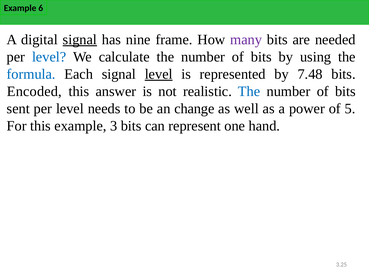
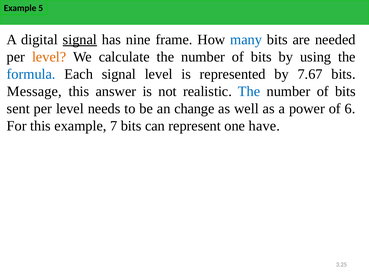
6: 6 -> 5 (41, 8)
many colour: purple -> blue (246, 40)
level colour: blue -> orange (49, 57)
level underline: present -> none (159, 74)
7.48: 7.48 -> 7.67 (310, 74)
Encoded: Encoded -> Message (34, 91)
5: 5 -> 6 (350, 108)
3: 3 -> 7 (114, 126)
hand: hand -> have (264, 126)
